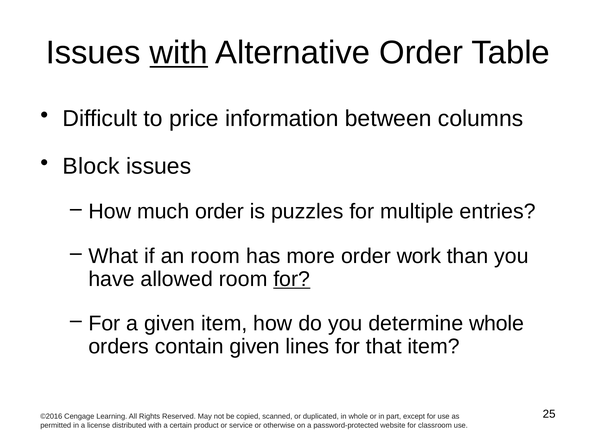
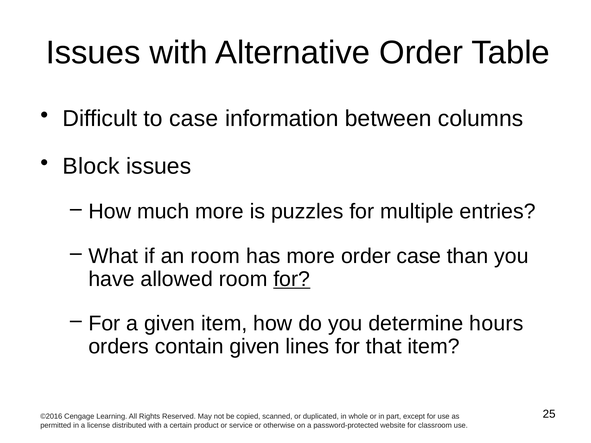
with underline: present -> none (179, 53)
to price: price -> case (194, 119)
much order: order -> more (219, 212)
order work: work -> case (419, 256)
determine whole: whole -> hours (496, 324)
